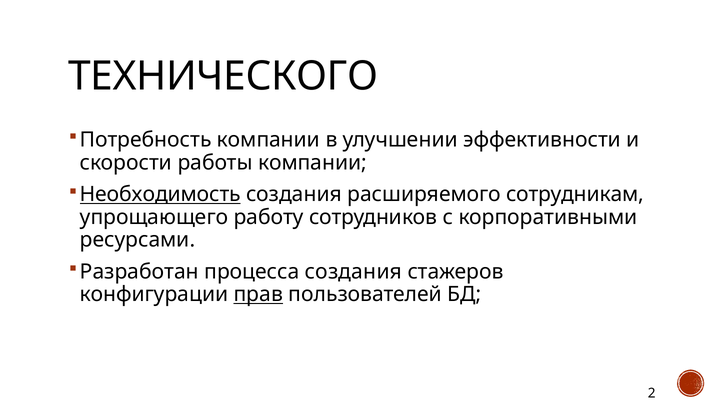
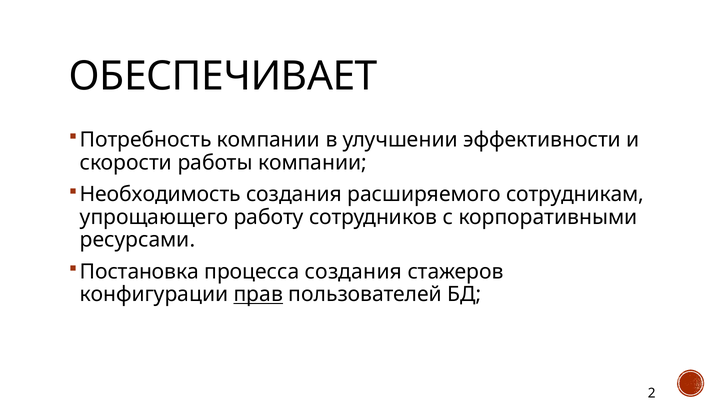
ТЕХНИЧЕСКОГО: ТЕХНИЧЕСКОГО -> ОБЕСПЕЧИВАЕТ (223, 76)
Необходимость underline: present -> none (160, 195)
Разработан: Разработан -> Постановка (139, 272)
